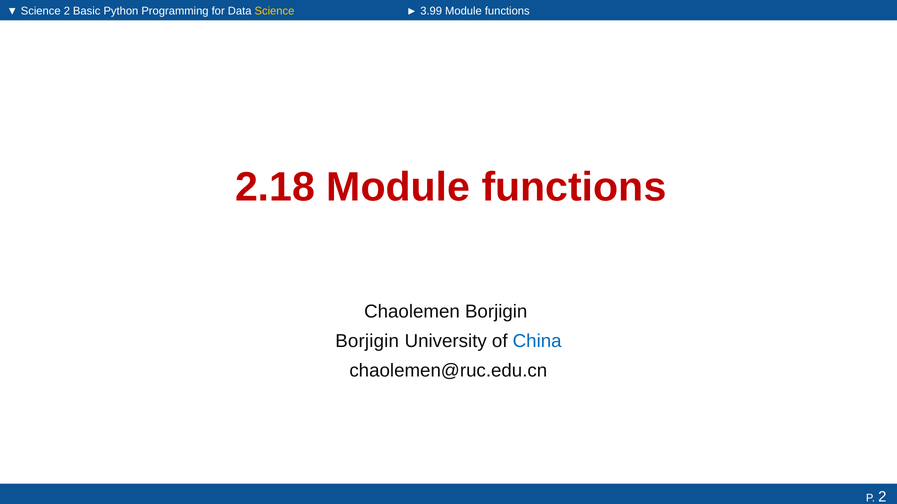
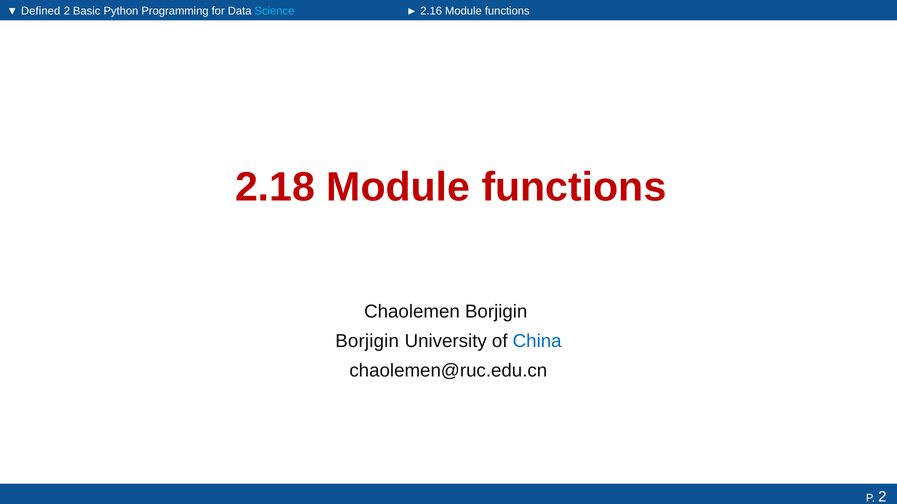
Science: Science -> Defined (41, 11)
Science colour: yellow -> light blue (274, 11)
3.99: 3.99 -> 2.16 (431, 11)
